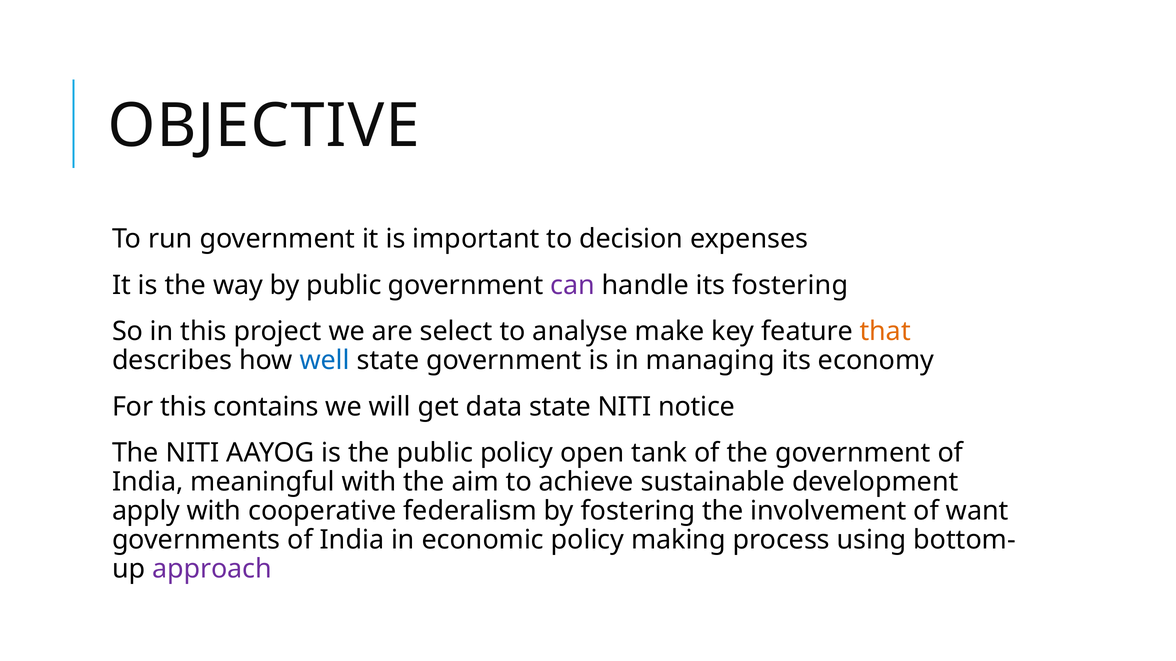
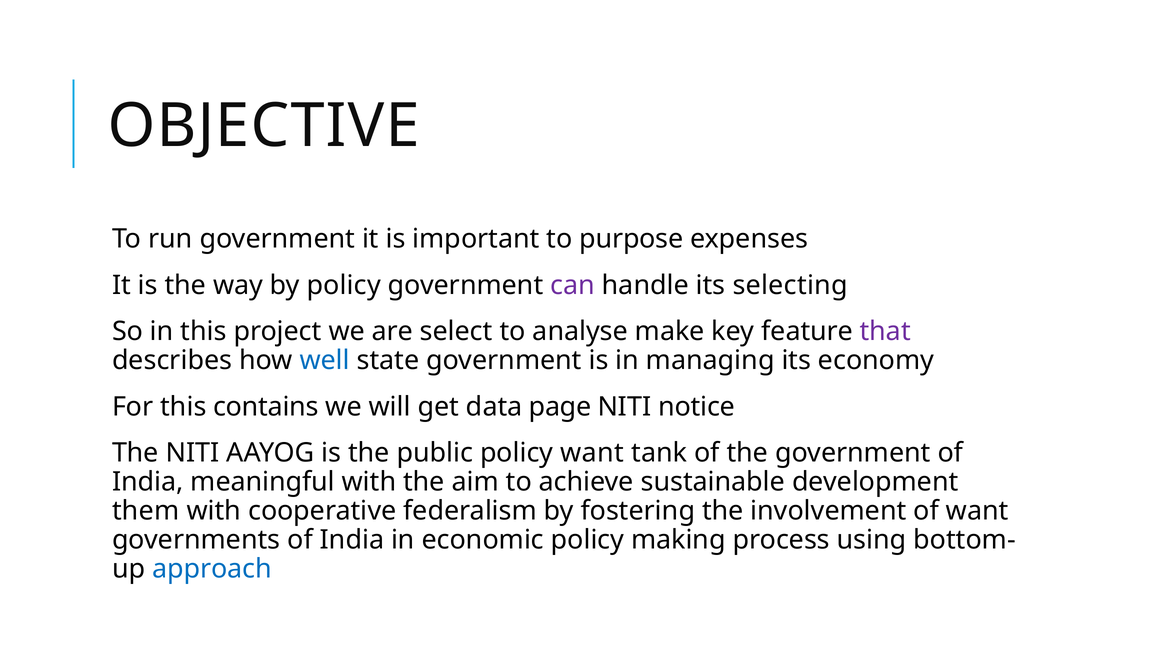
decision: decision -> purpose (631, 239)
by public: public -> policy (344, 285)
its fostering: fostering -> selecting (790, 285)
that colour: orange -> purple (885, 332)
data state: state -> page (560, 407)
policy open: open -> want (592, 453)
apply: apply -> them (146, 511)
approach colour: purple -> blue (212, 569)
